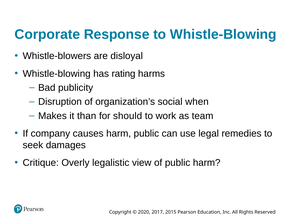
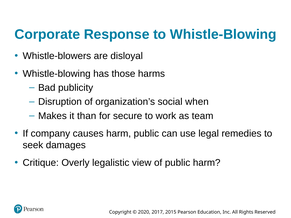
rating: rating -> those (123, 74)
should: should -> secure (128, 116)
